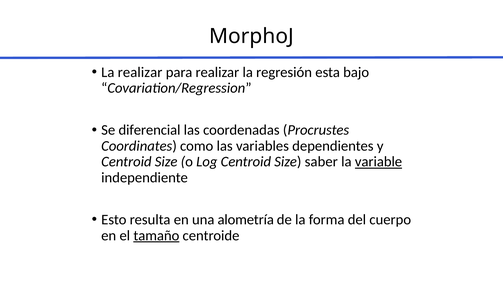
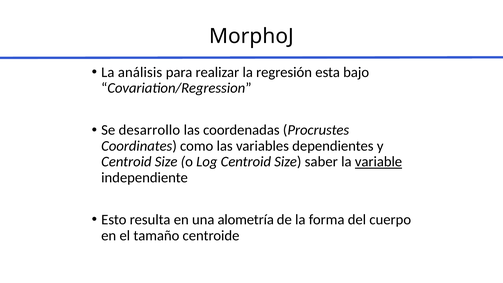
La realizar: realizar -> análisis (140, 72)
diferencial: diferencial -> desarrollo (149, 130)
tamaño underline: present -> none (156, 235)
